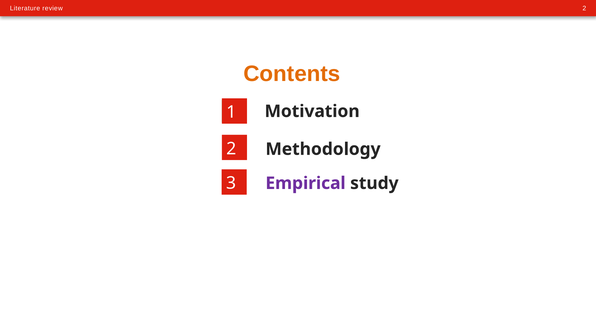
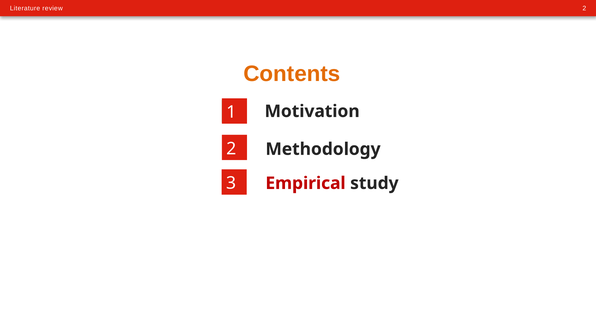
Empirical colour: purple -> red (306, 183)
